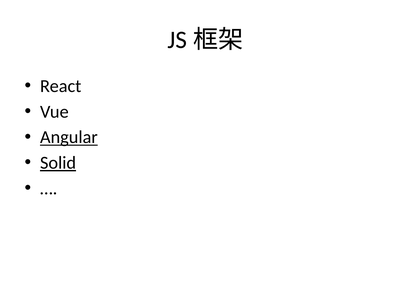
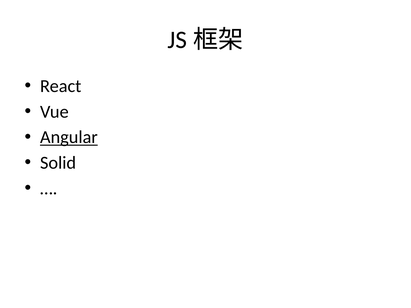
Solid underline: present -> none (58, 163)
